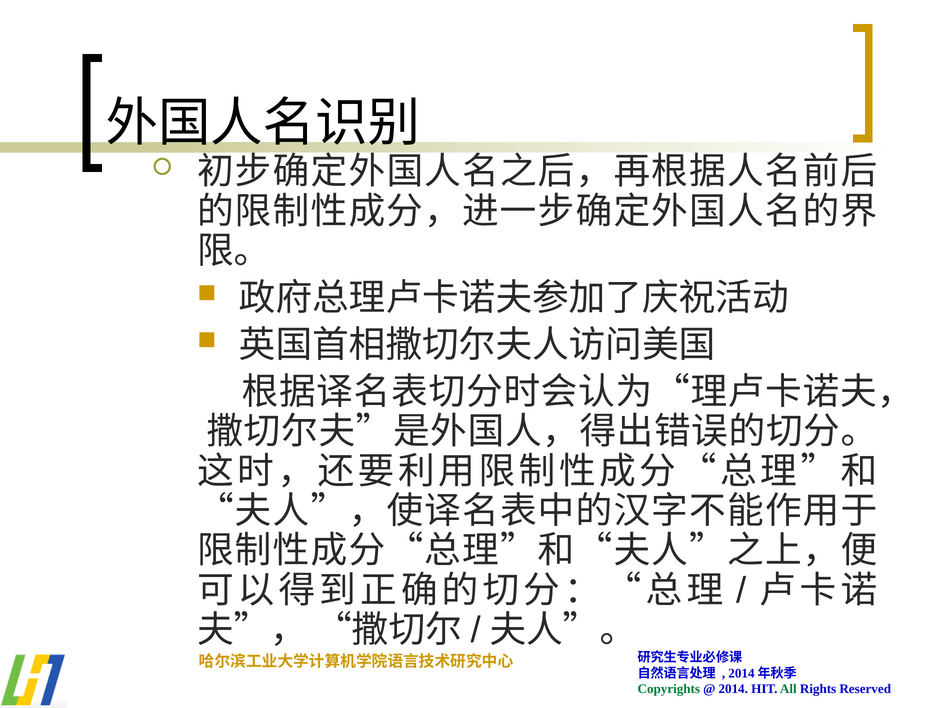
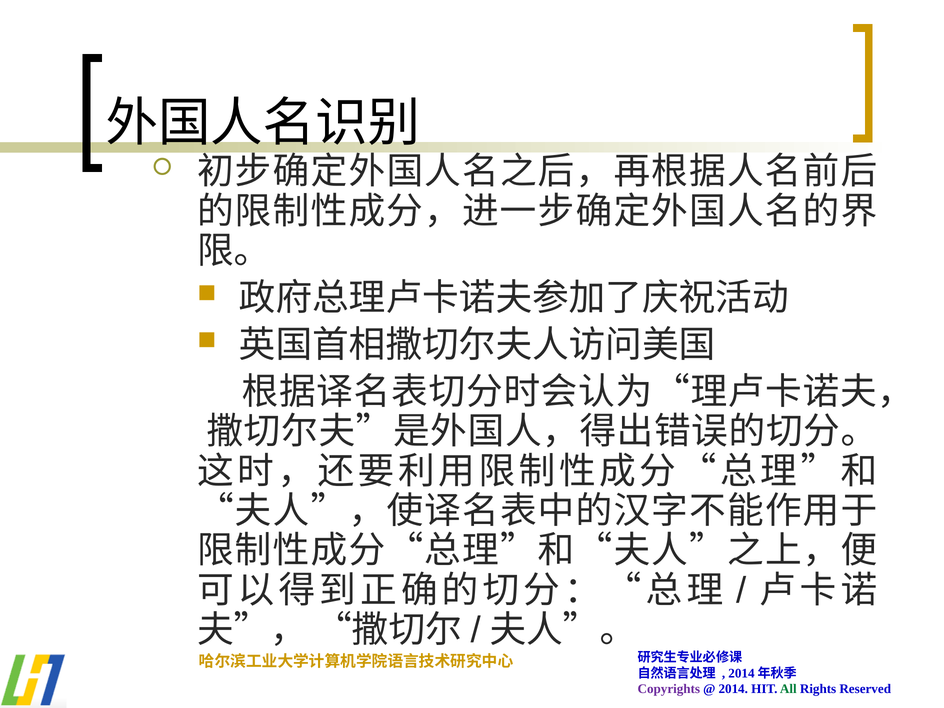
Copyrights colour: green -> purple (669, 689)
